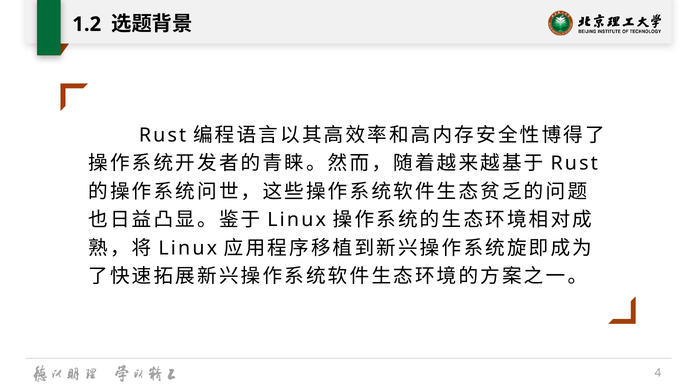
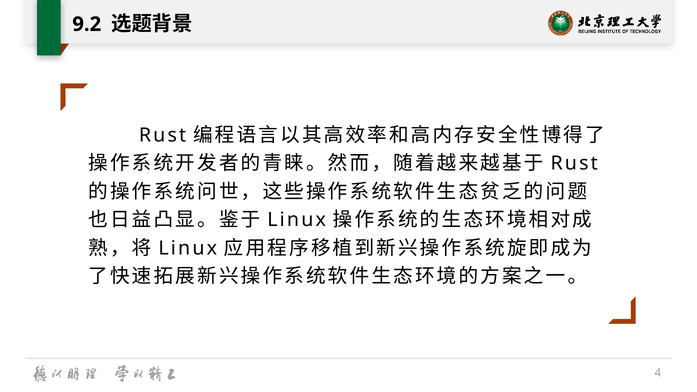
1.2: 1.2 -> 9.2 (87, 24)
